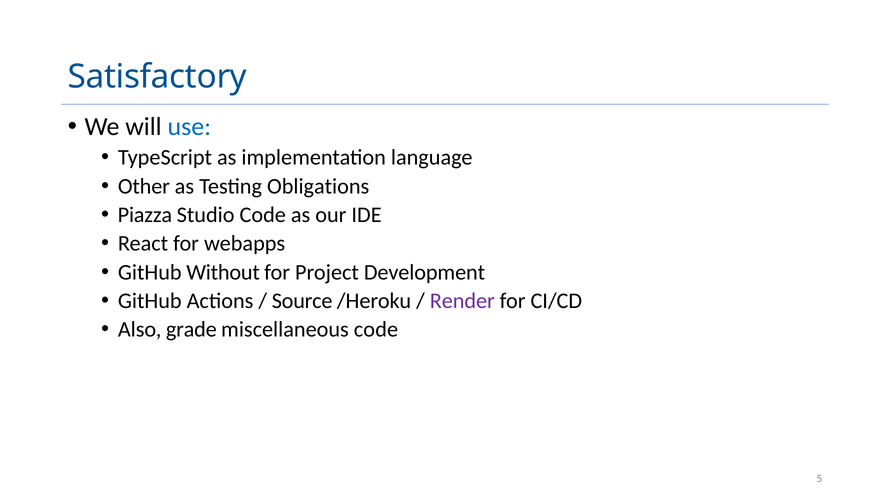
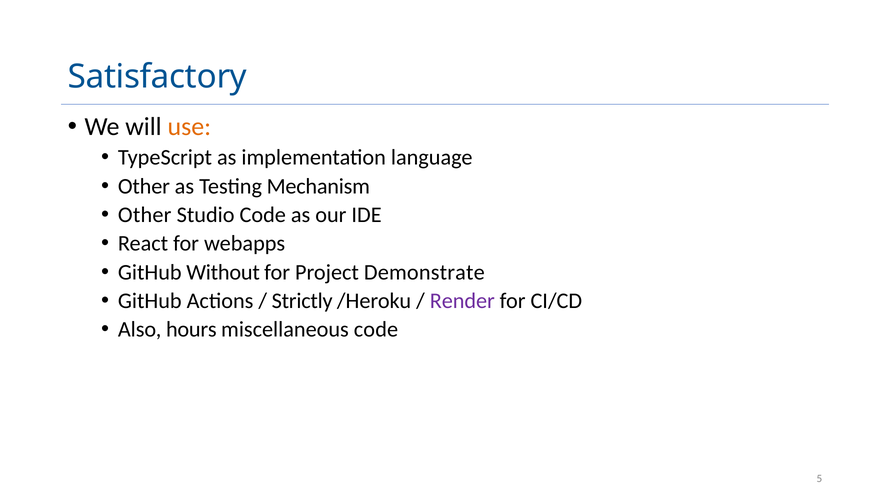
use colour: blue -> orange (189, 127)
Obligations: Obligations -> Mechanism (318, 186)
Piazza: Piazza -> Other (145, 215)
Development: Development -> Demonstrate (424, 272)
Source: Source -> Strictly (302, 301)
grade: grade -> hours (191, 329)
